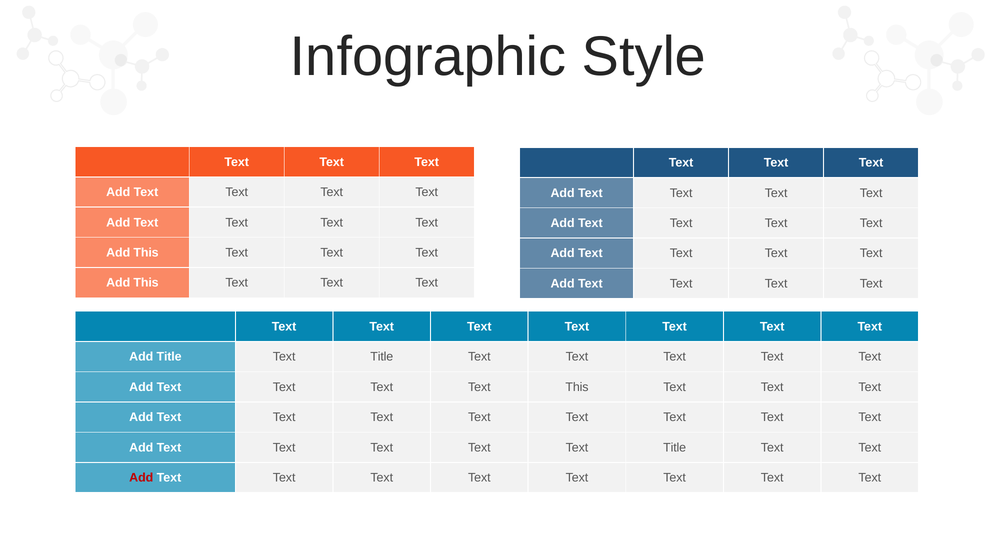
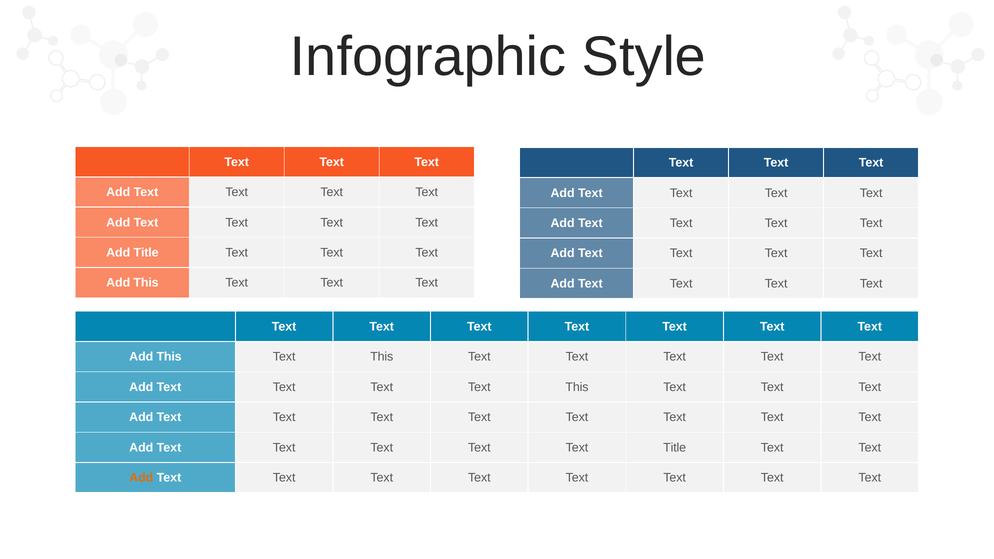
This: This -> Title (146, 253)
Title: Title -> This (169, 357)
Title: Title -> This (382, 357)
Add colour: red -> orange (141, 478)
